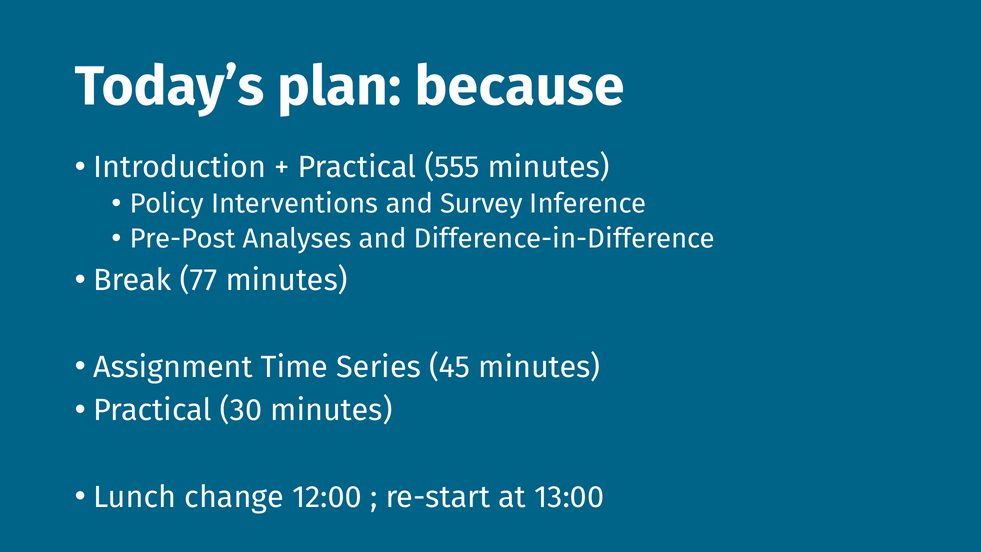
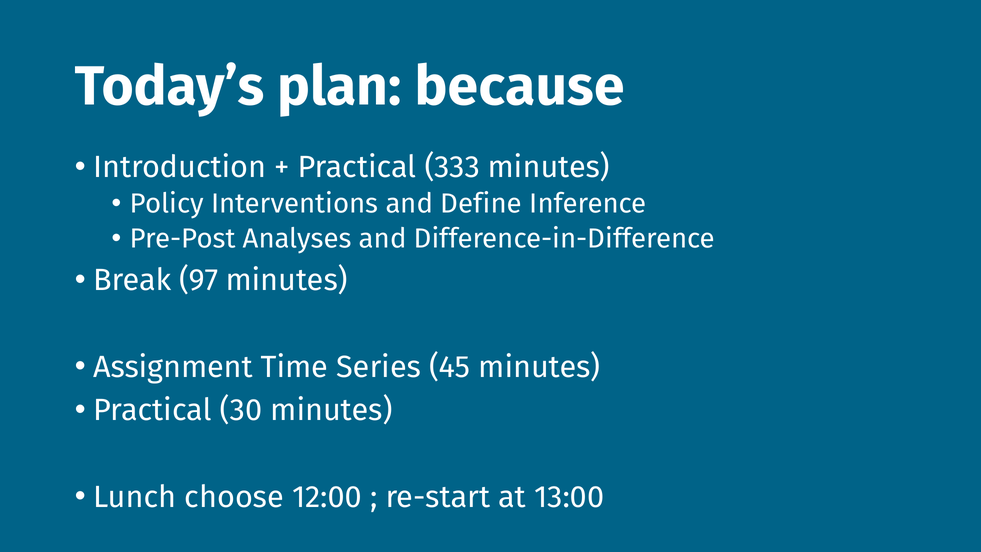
555: 555 -> 333 (452, 167)
Survey: Survey -> Define (481, 204)
77: 77 -> 97 (199, 280)
change: change -> choose (234, 497)
